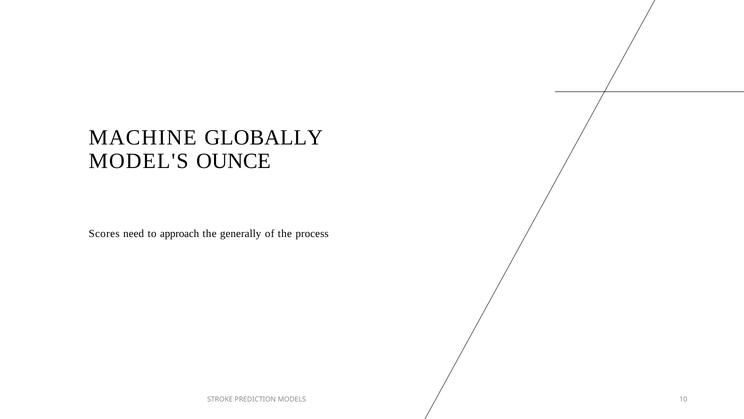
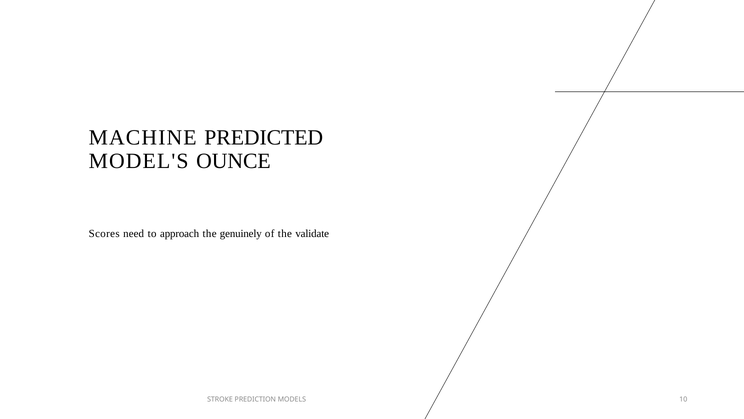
GLOBALLY: GLOBALLY -> PREDICTED (264, 137)
generally: generally -> genuinely (241, 233)
process: process -> validate (312, 233)
